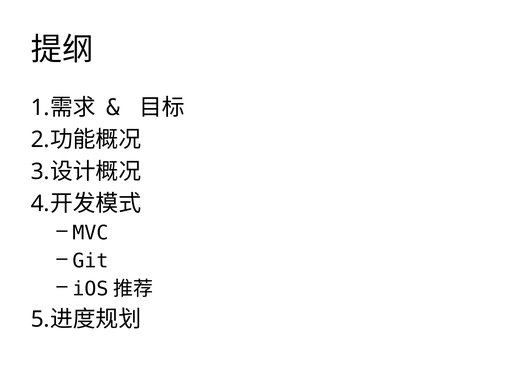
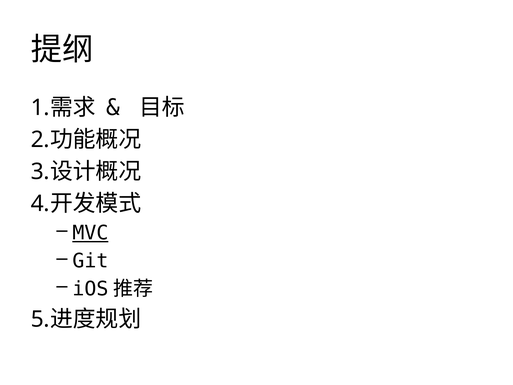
MVC underline: none -> present (90, 233)
